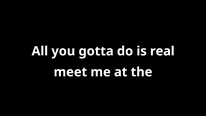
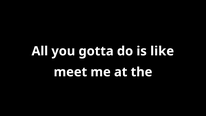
real: real -> like (162, 51)
